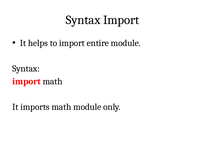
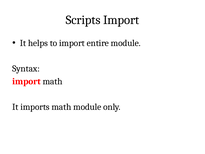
Syntax: Syntax -> Scripts (83, 20)
